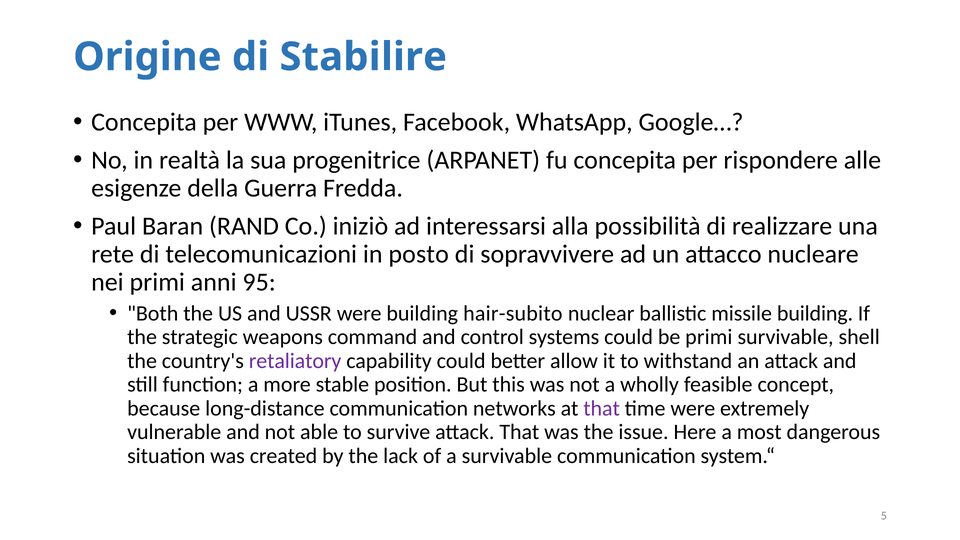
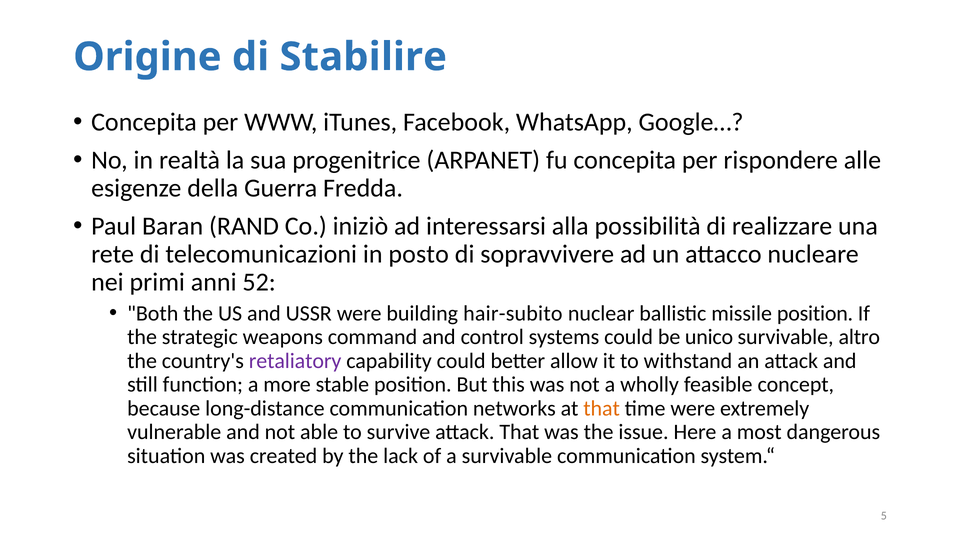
95: 95 -> 52 (259, 282)
missile building: building -> position (815, 313)
be primi: primi -> unico (709, 337)
shell: shell -> altro (859, 337)
that colour: purple -> orange (602, 408)
